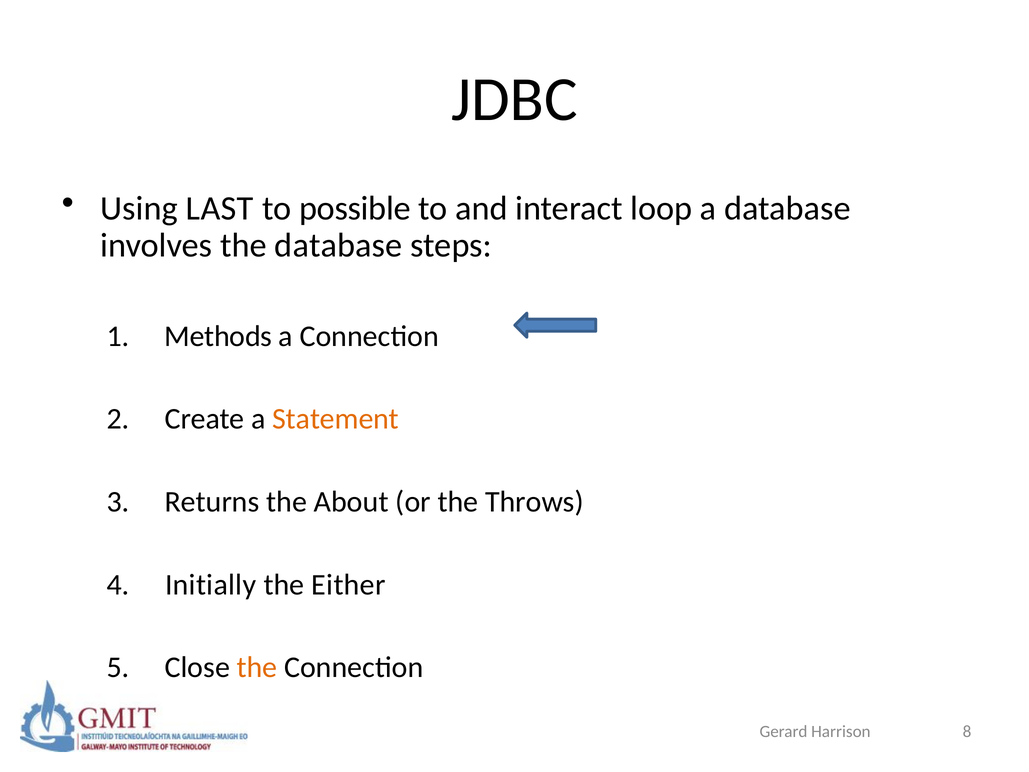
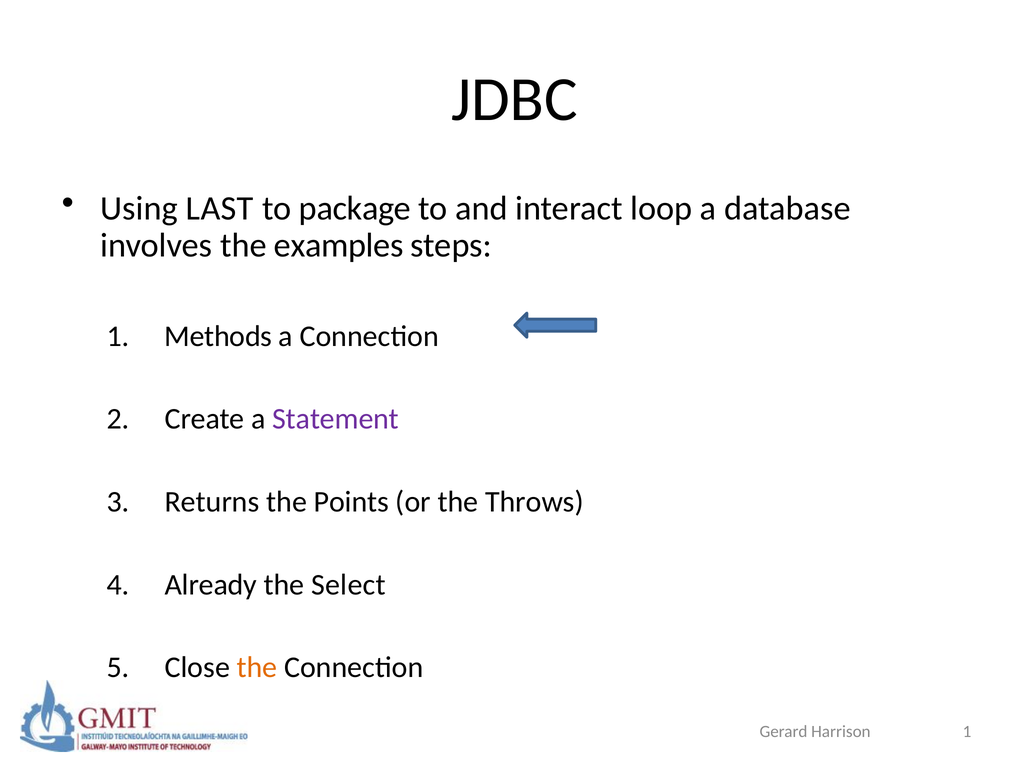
possible: possible -> package (355, 208)
the database: database -> examples (339, 245)
Statement colour: orange -> purple (336, 419)
About: About -> Points (351, 502)
Initially: Initially -> Already (211, 585)
Either: Either -> Select (349, 585)
Harrison 8: 8 -> 1 (967, 732)
